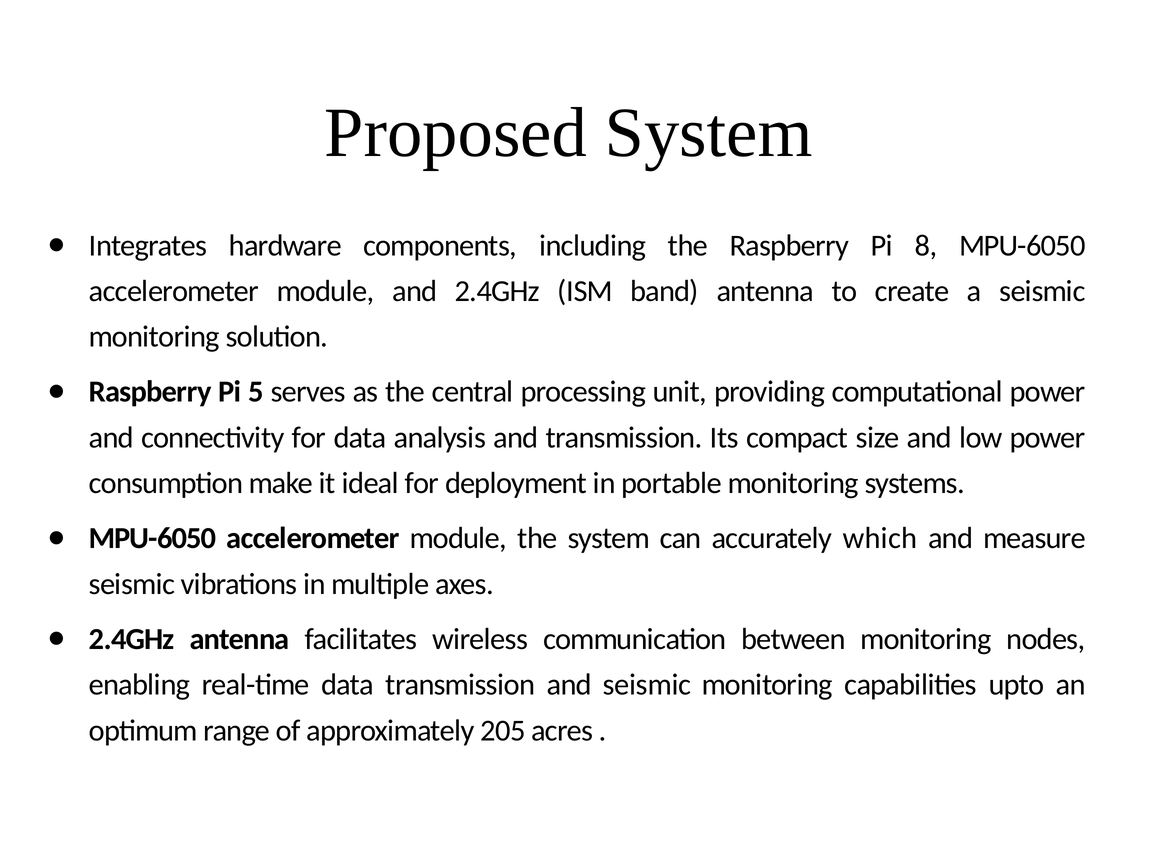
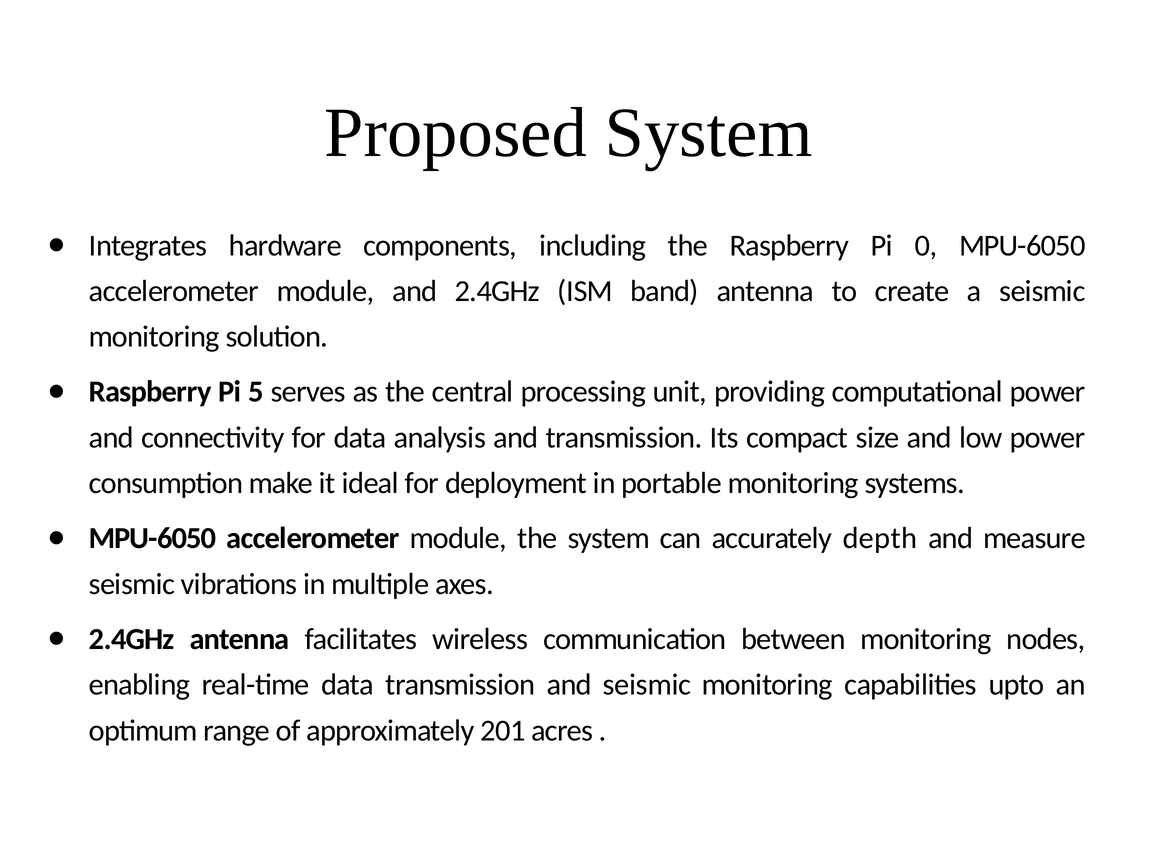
8: 8 -> 0 (926, 245)
which: which -> depth (880, 538)
205: 205 -> 201 (503, 731)
